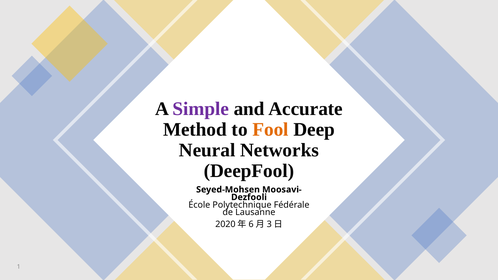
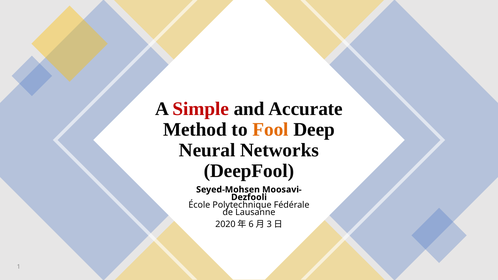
Simple colour: purple -> red (201, 109)
